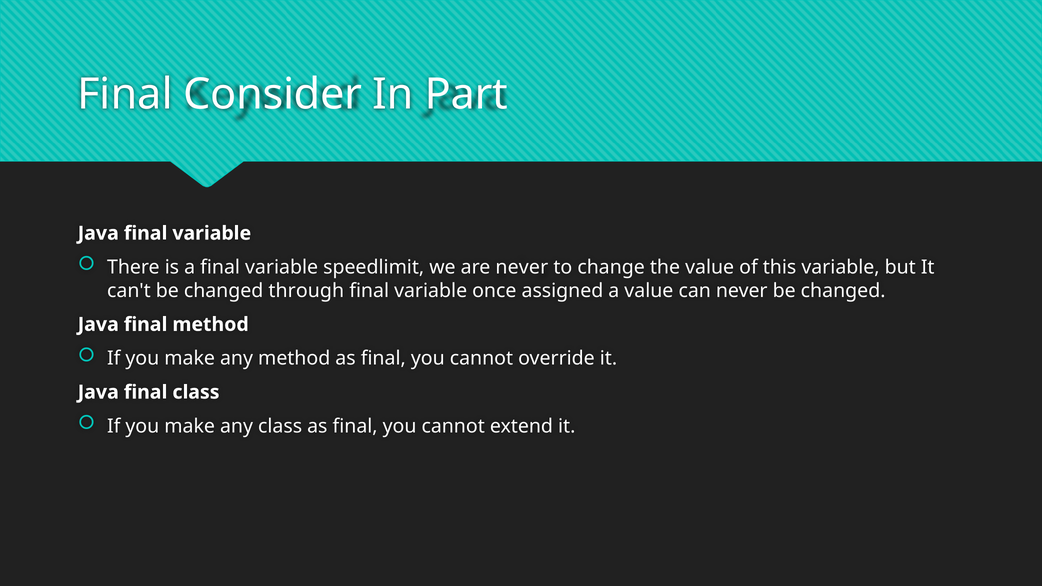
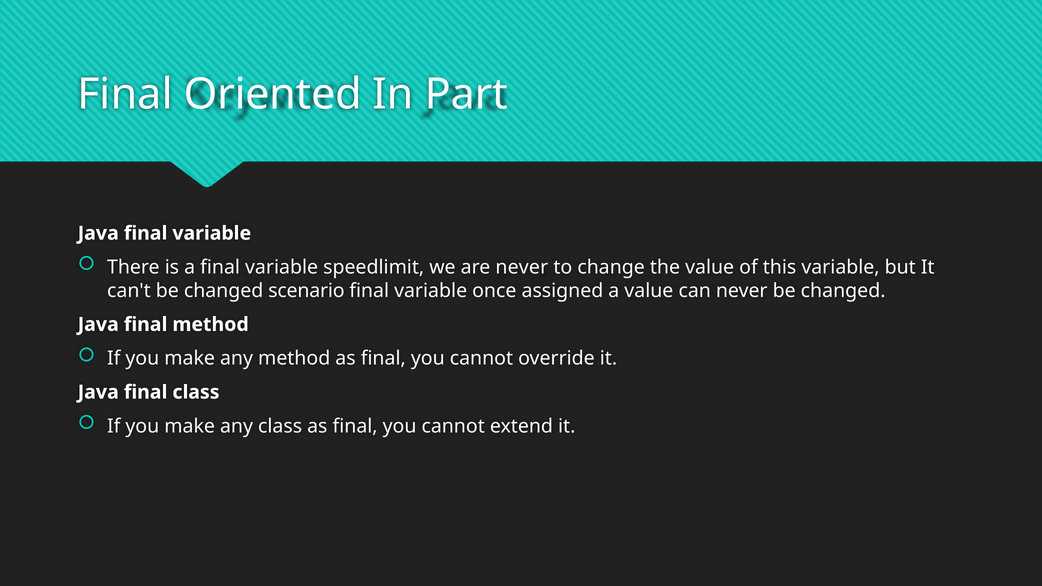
Consider: Consider -> Oriented (273, 94)
through: through -> scenario (306, 291)
